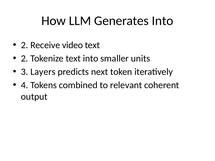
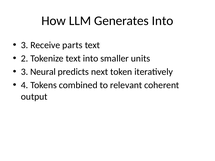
2: 2 -> 3 (25, 45)
video: video -> parts (72, 45)
Layers: Layers -> Neural (43, 72)
